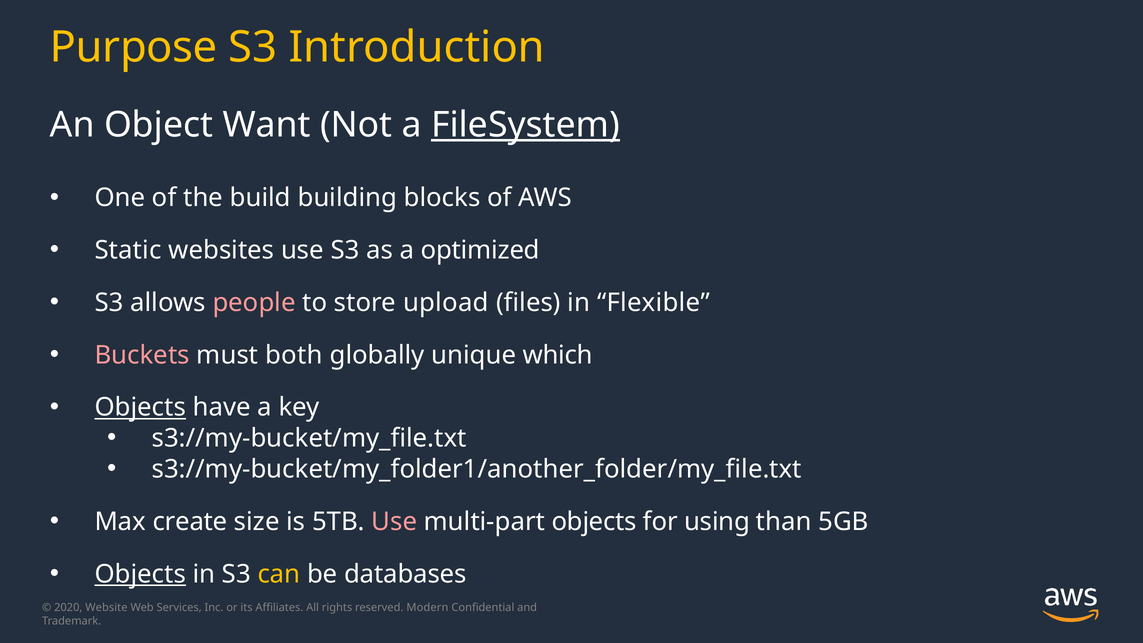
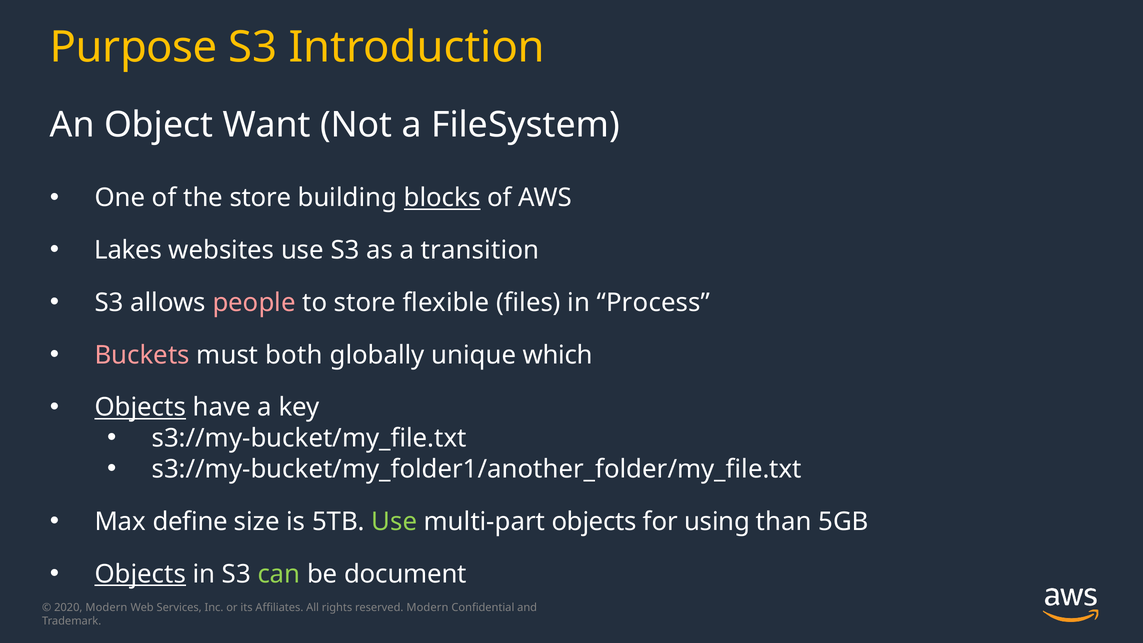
FileSystem underline: present -> none (526, 125)
the build: build -> store (260, 198)
blocks underline: none -> present (442, 198)
Static: Static -> Lakes (128, 250)
optimized: optimized -> transition (480, 250)
upload: upload -> flexible (446, 303)
Flexible: Flexible -> Process (653, 303)
create: create -> define (190, 522)
Use colour: pink -> light green (394, 522)
can colour: yellow -> light green (279, 574)
databases: databases -> document (405, 574)
Website: Website -> Modern (106, 608)
